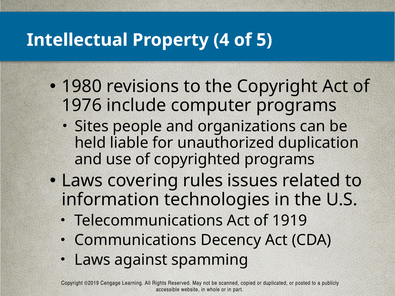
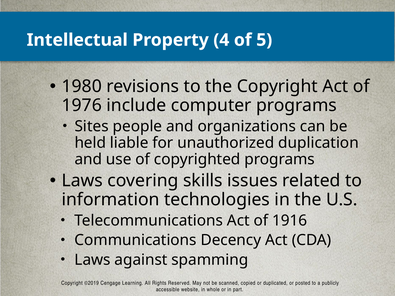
rules: rules -> skills (203, 181)
1919: 1919 -> 1916 (290, 221)
